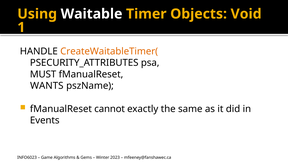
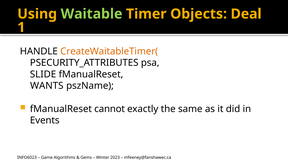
Waitable colour: white -> light green (92, 14)
Void: Void -> Deal (246, 14)
MUST: MUST -> SLIDE (43, 74)
